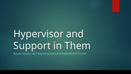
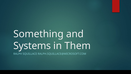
Hypervisor: Hypervisor -> Something (38, 34)
Support: Support -> Systems (32, 46)
